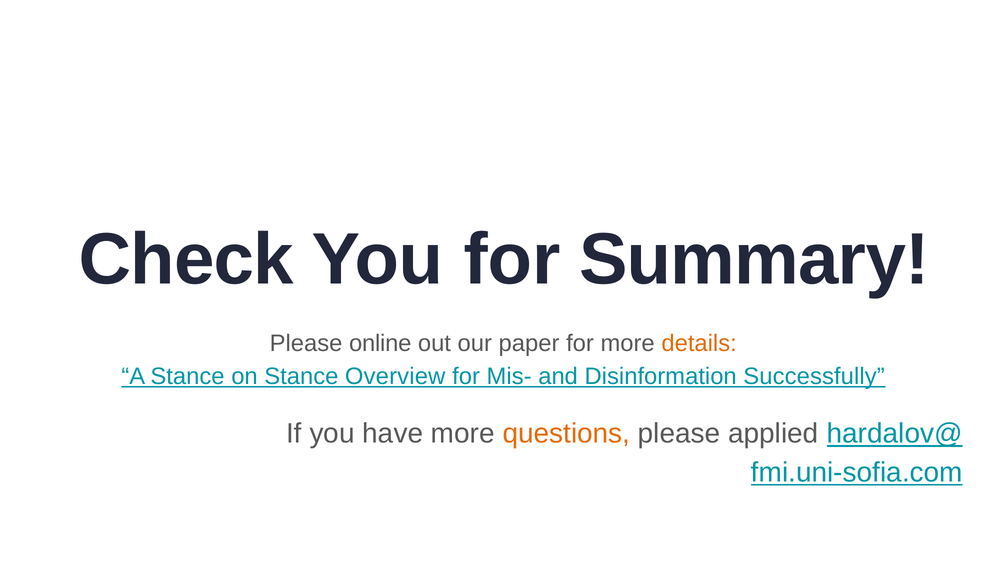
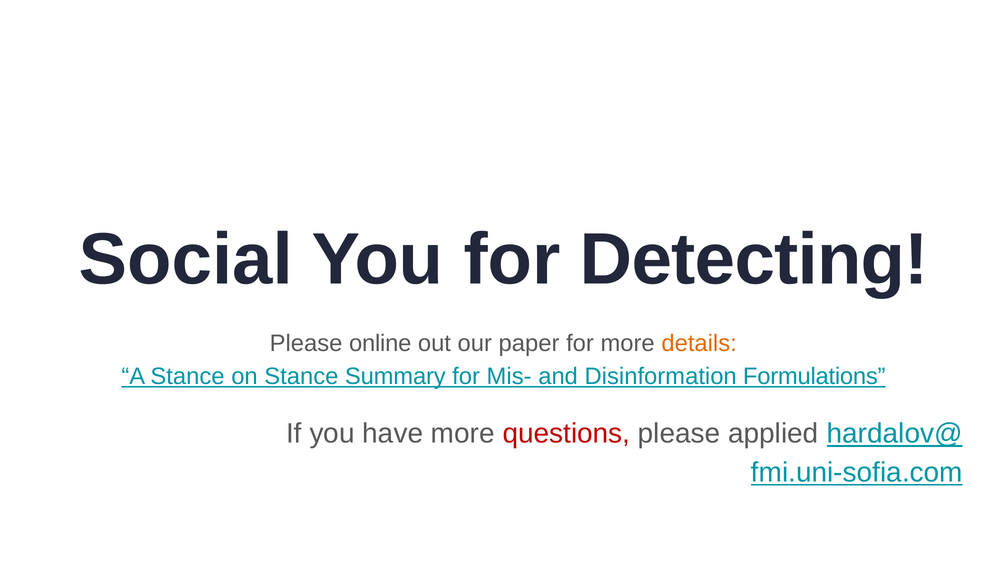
Check: Check -> Social (186, 259)
Summary: Summary -> Detecting (754, 259)
Overview: Overview -> Summary (395, 376)
Successfully: Successfully -> Formulations (814, 376)
questions colour: orange -> red (566, 433)
